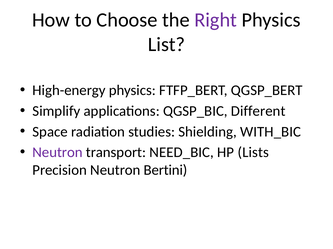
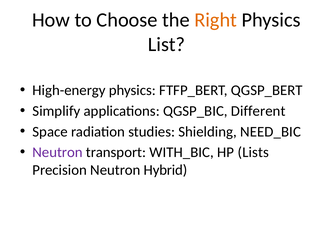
Right colour: purple -> orange (216, 20)
WITH_BIC: WITH_BIC -> NEED_BIC (271, 132)
NEED_BIC: NEED_BIC -> WITH_BIC (182, 153)
Bertini: Bertini -> Hybrid (166, 171)
